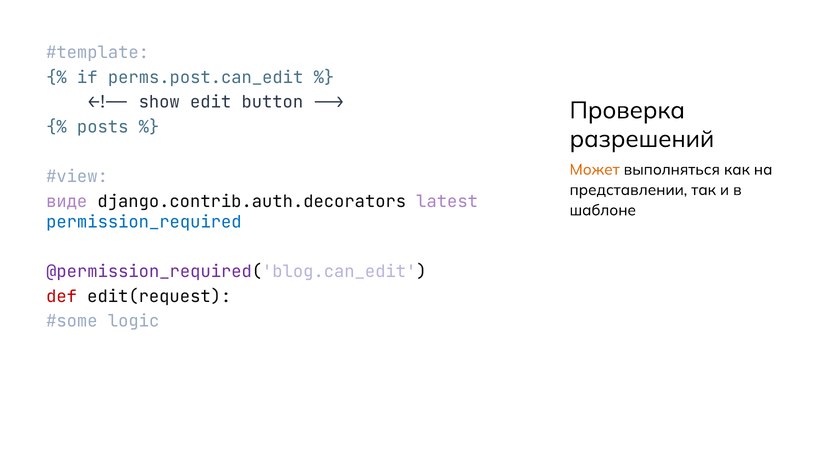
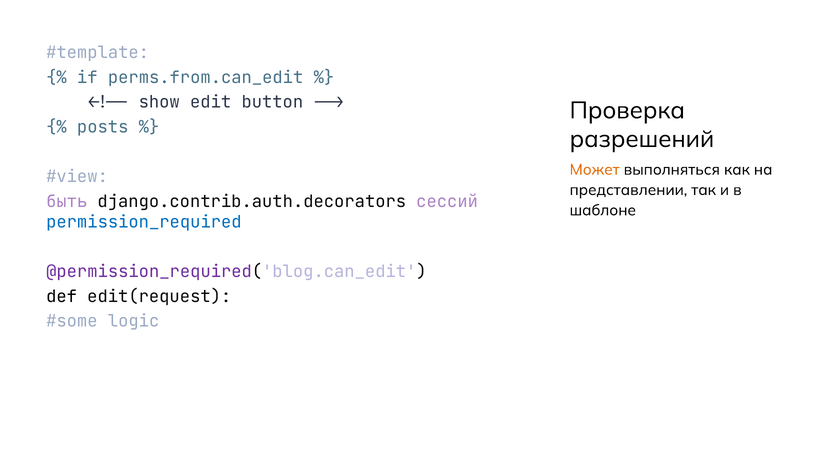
perms.post.can_edit: perms.post.can_edit -> perms.from.can_edit (206, 77)
виде: виде -> быть (67, 201)
latest: latest -> сессий (447, 201)
def colour: red -> black (62, 296)
